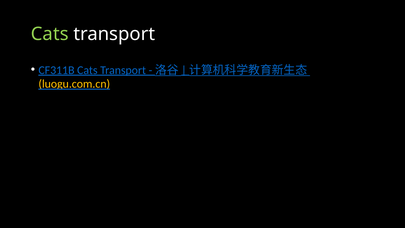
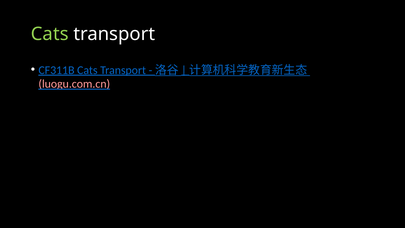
luogu.com.cn colour: yellow -> pink (74, 84)
